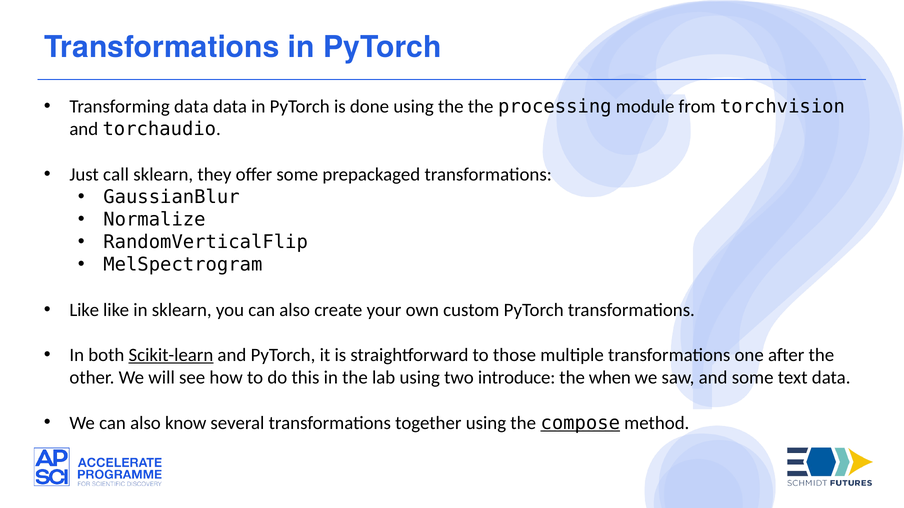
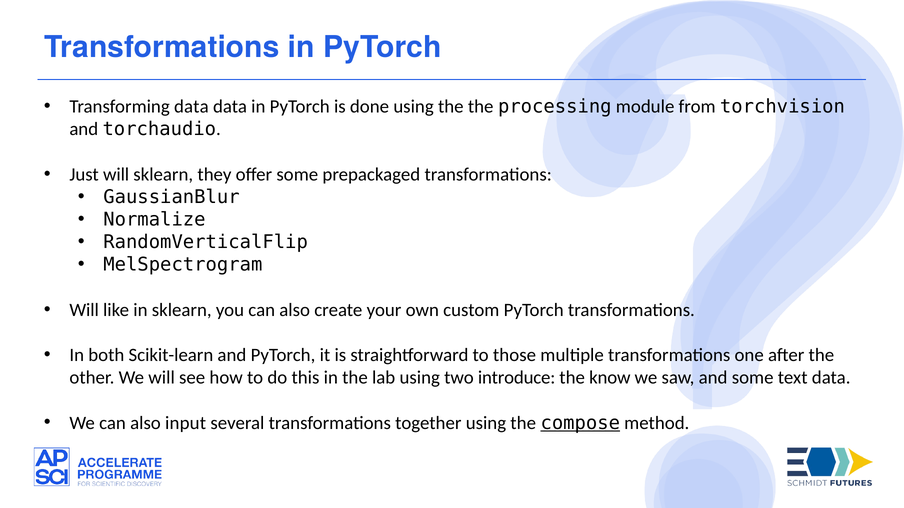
Just call: call -> will (116, 175)
Like: Like -> Will (84, 310)
Scikit-learn underline: present -> none (171, 355)
when: when -> know (610, 378)
know: know -> input (186, 423)
